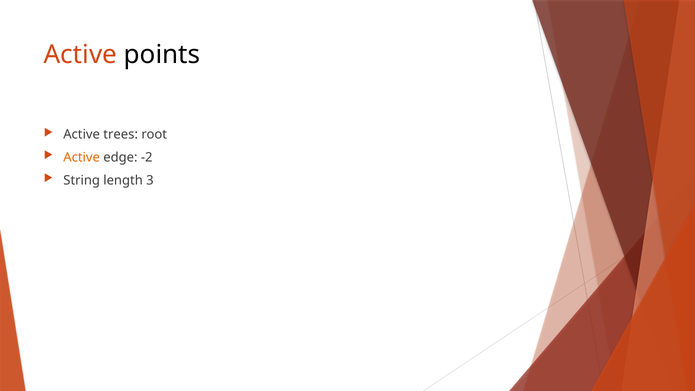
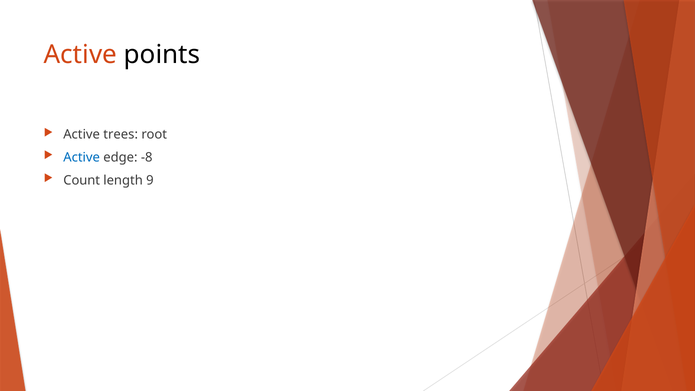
Active colour: orange -> blue (82, 157)
-2: -2 -> -8 (147, 157)
String: String -> Count (82, 180)
3: 3 -> 9 (150, 180)
